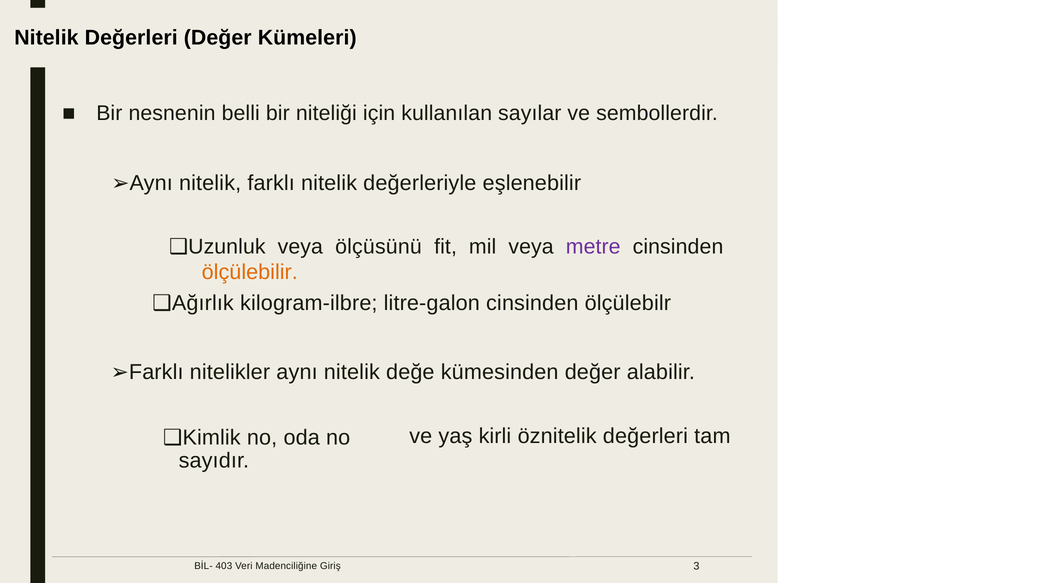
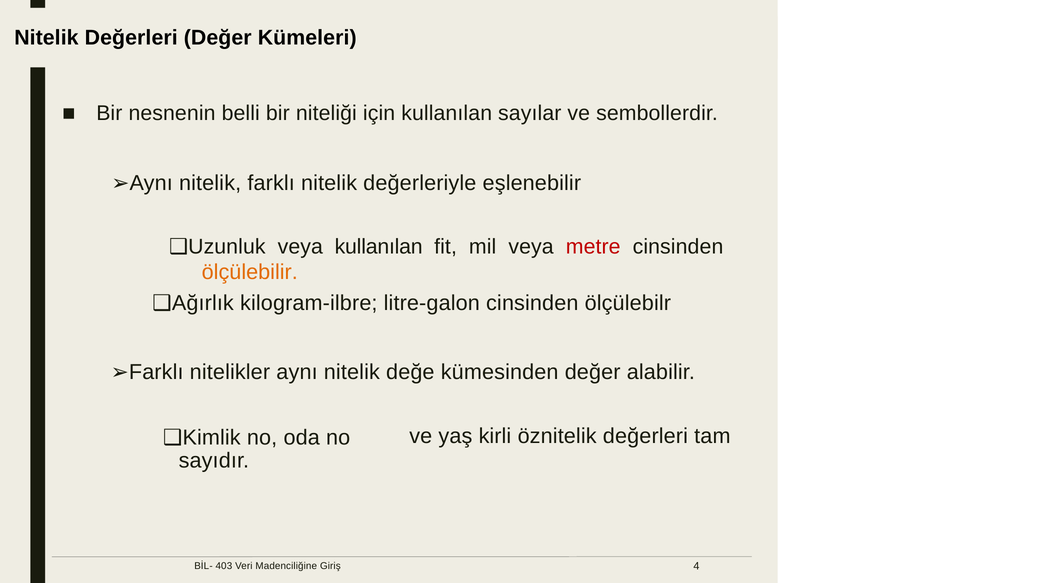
veya ölçüsünü: ölçüsünü -> kullanılan (379, 247)
metre colour: purple -> red (593, 247)
3: 3 -> 4 (696, 567)
